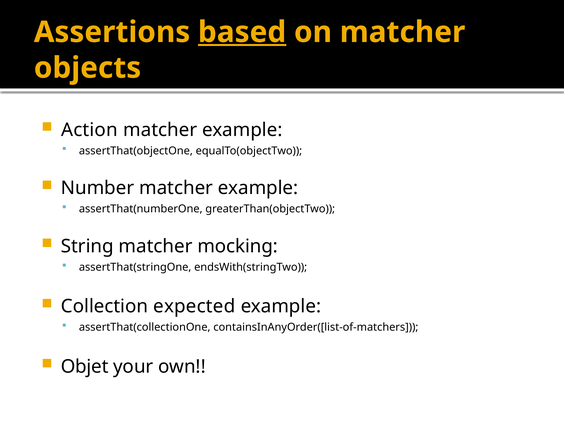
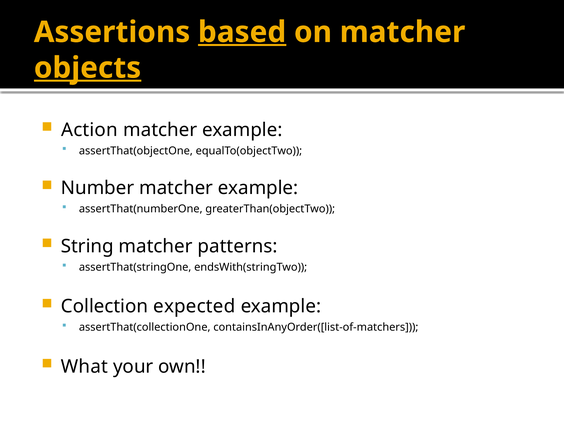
objects underline: none -> present (88, 68)
mocking: mocking -> patterns (238, 246)
Objet: Objet -> What (84, 367)
